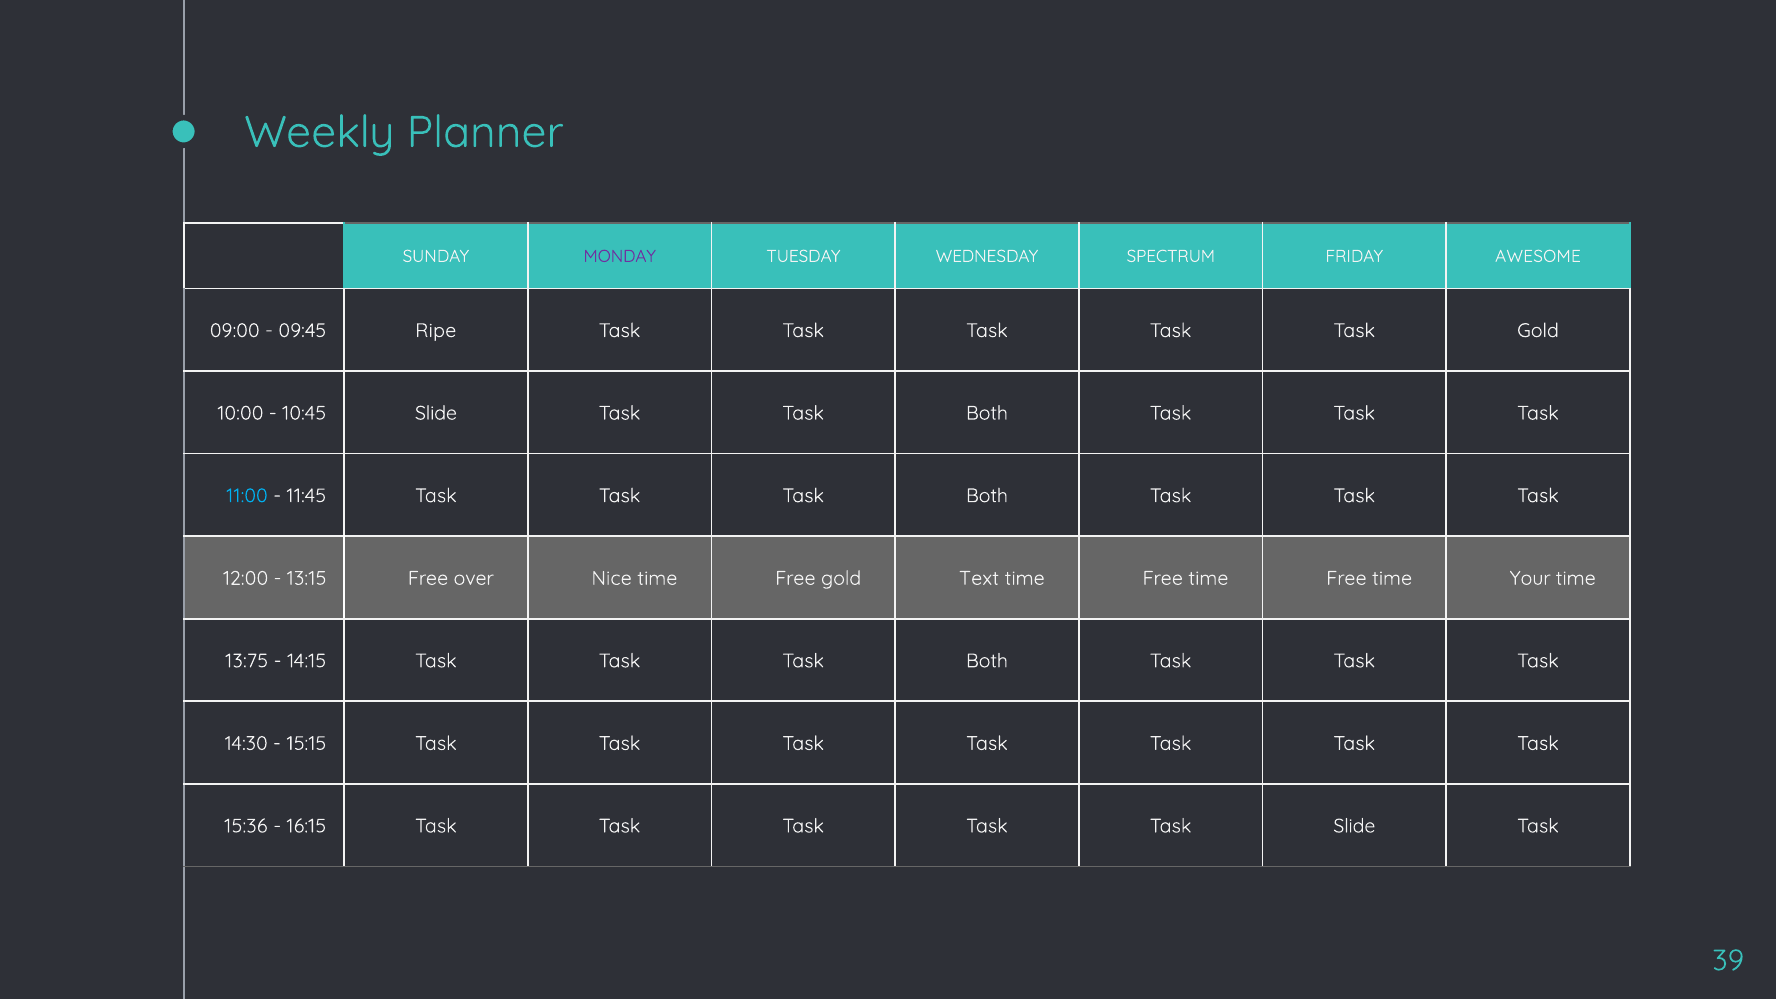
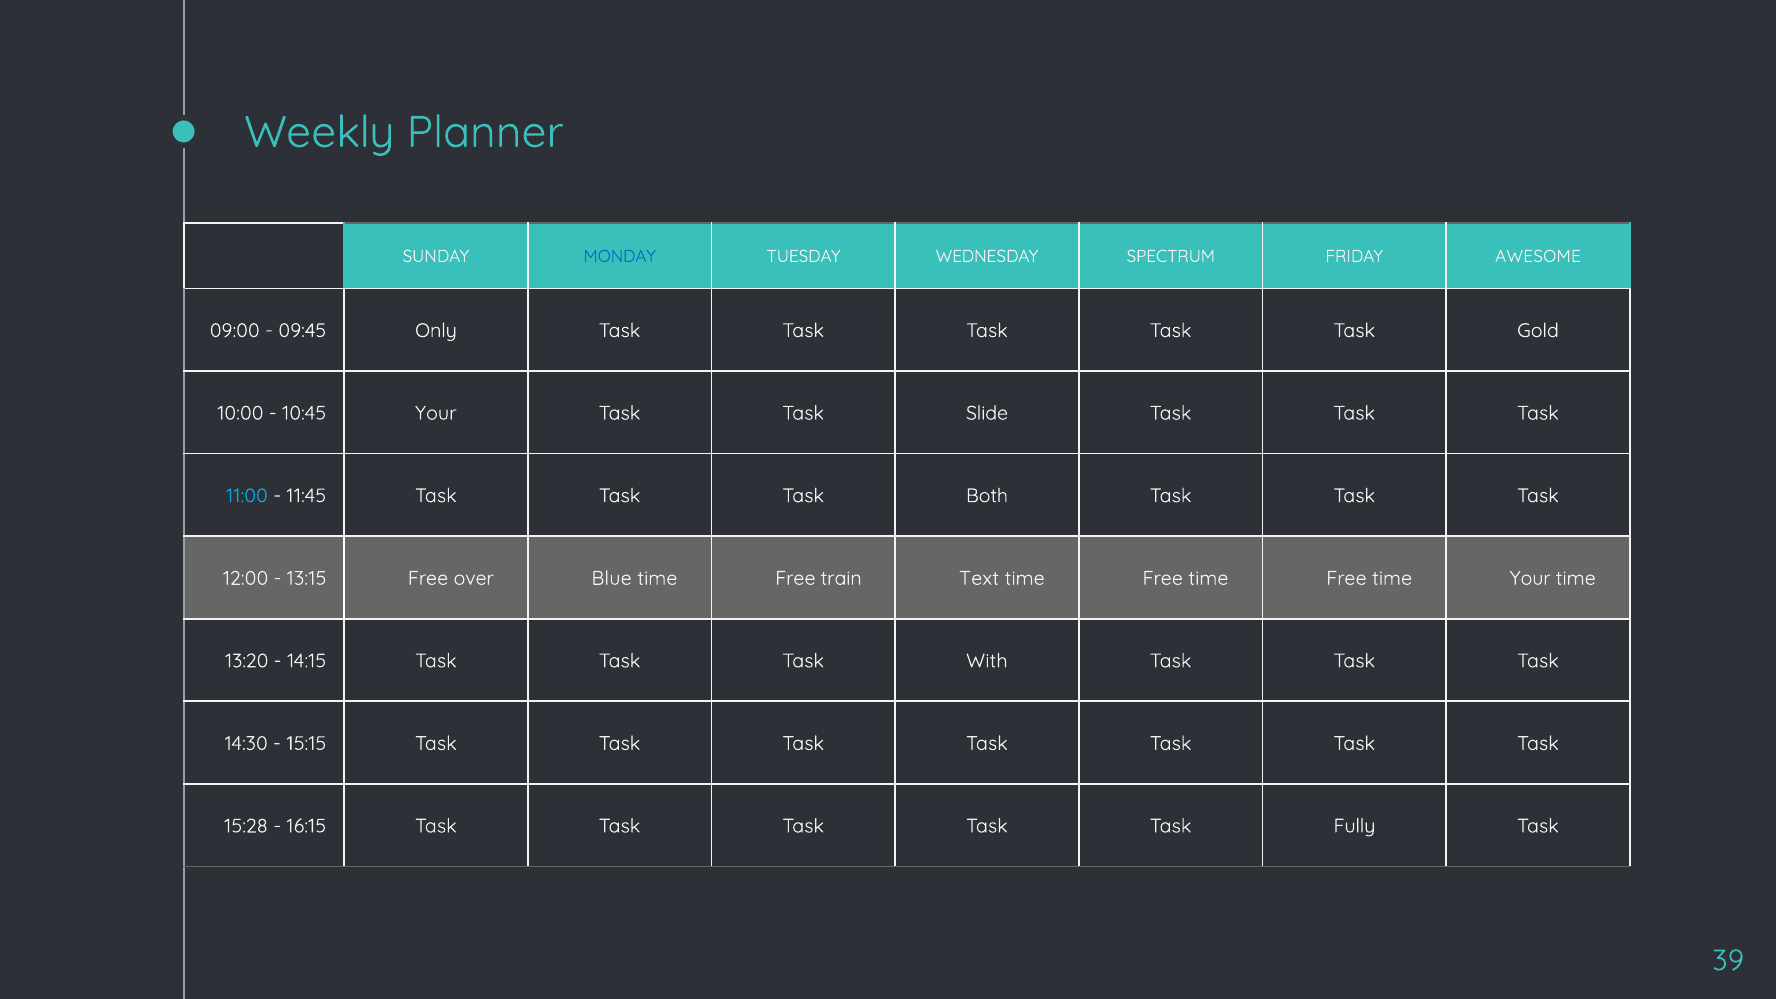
MONDAY colour: purple -> blue (620, 256)
Ripe: Ripe -> Only (436, 331)
10:45 Slide: Slide -> Your (436, 413)
Both: Both -> Slide (987, 413)
Nice: Nice -> Blue (612, 578)
Free gold: gold -> train (841, 578)
13:75: 13:75 -> 13:20 (247, 661)
Both: Both -> With (987, 661)
15:36: 15:36 -> 15:28 (246, 826)
Task Slide: Slide -> Fully (1354, 826)
